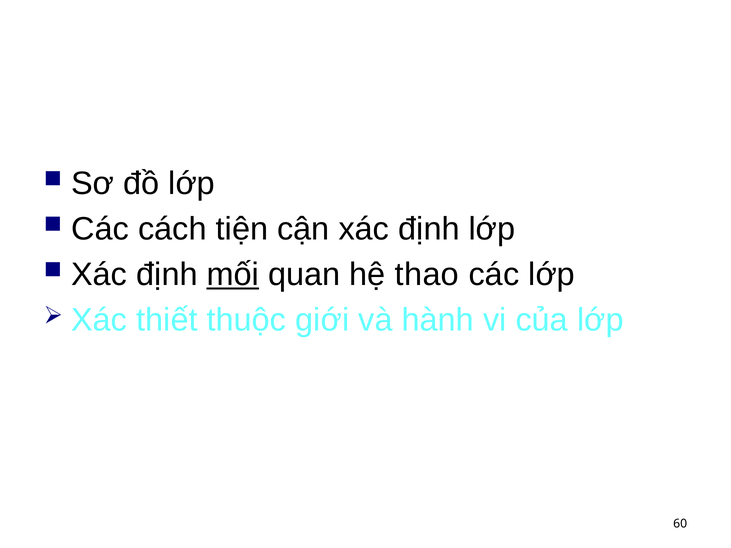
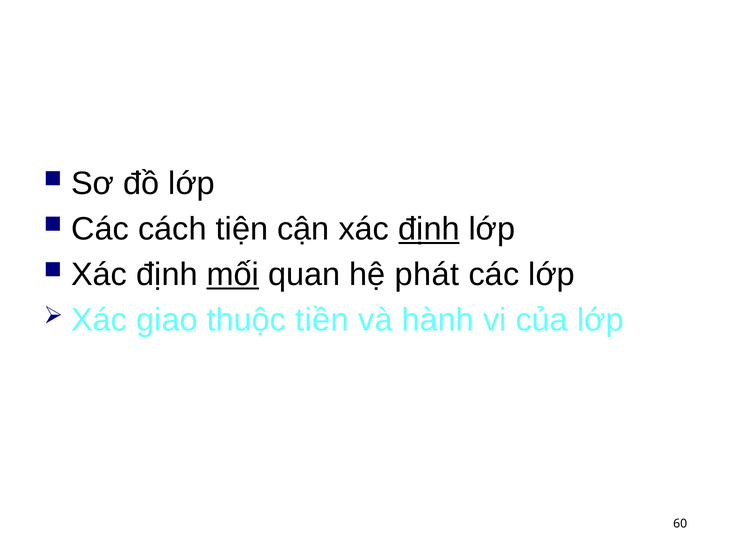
định underline: none -> present (429, 229)
thao: thao -> phát (427, 275)
thiết: thiết -> giao (167, 320)
giới: giới -> tiền (322, 320)
